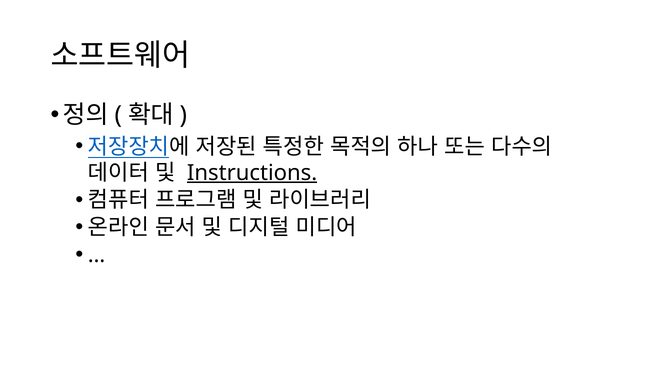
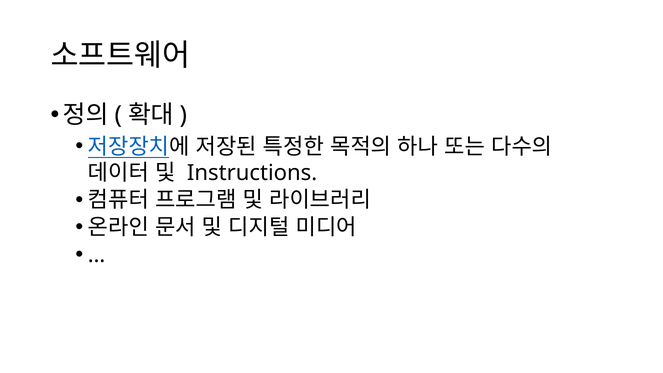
Instructions underline: present -> none (252, 173)
